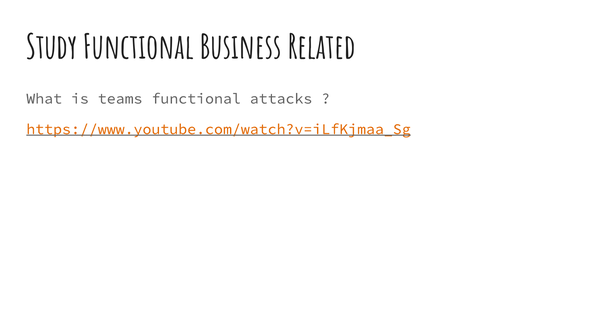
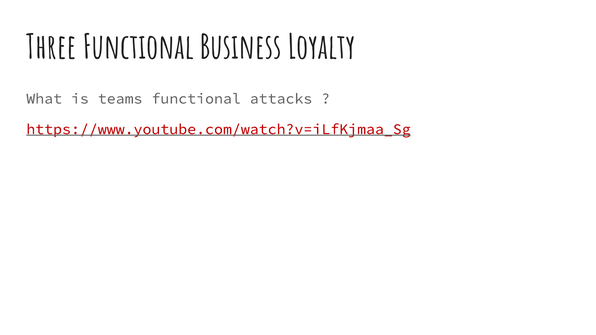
Study: Study -> Three (51, 48)
Related: Related -> Loyalty (322, 48)
https://www.youtube.com/watch?v=iLfKjmaa_Sg colour: orange -> red (218, 129)
